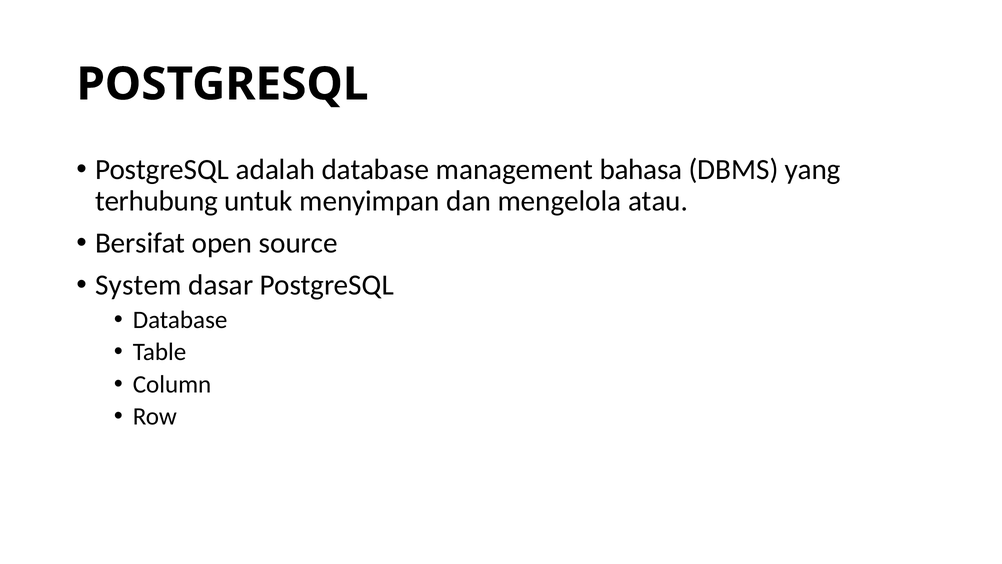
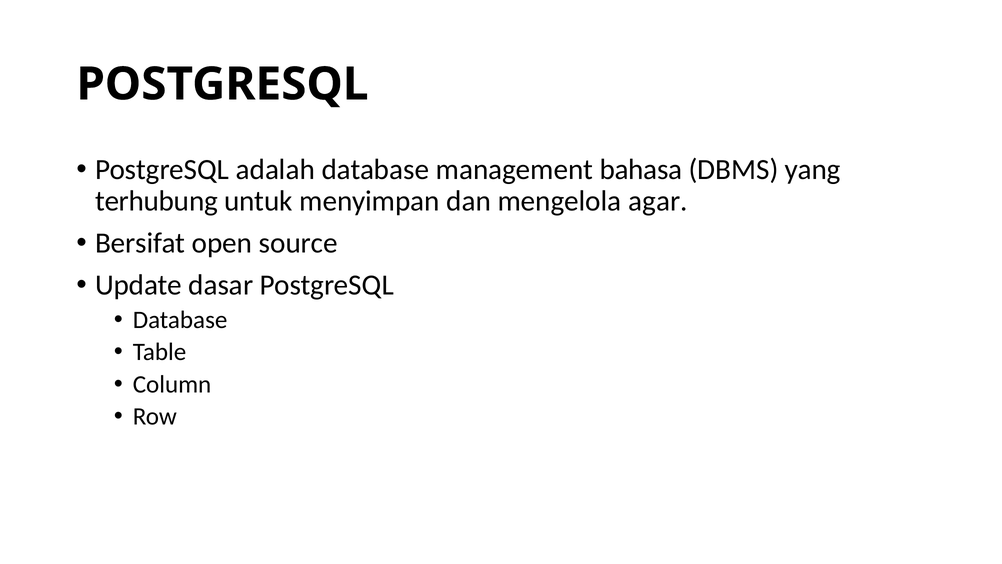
atau: atau -> agar (658, 201)
System: System -> Update (139, 285)
